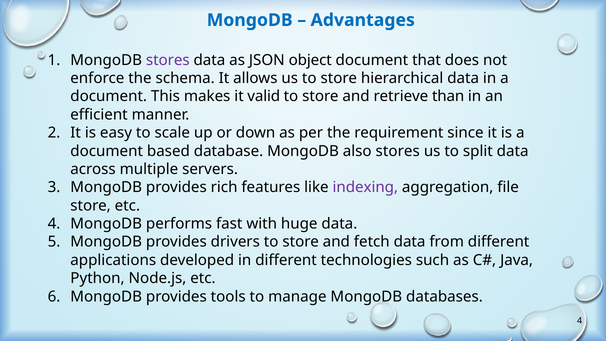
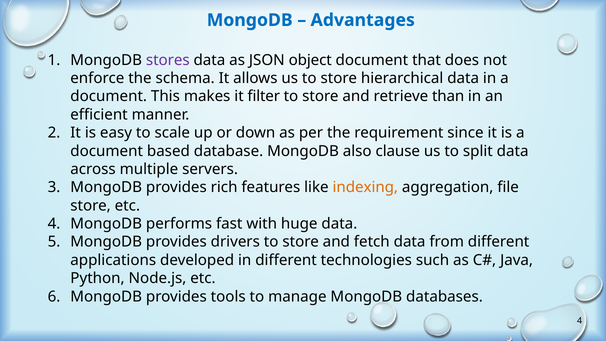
valid: valid -> filter (264, 96)
also stores: stores -> clause (398, 151)
indexing colour: purple -> orange (365, 187)
